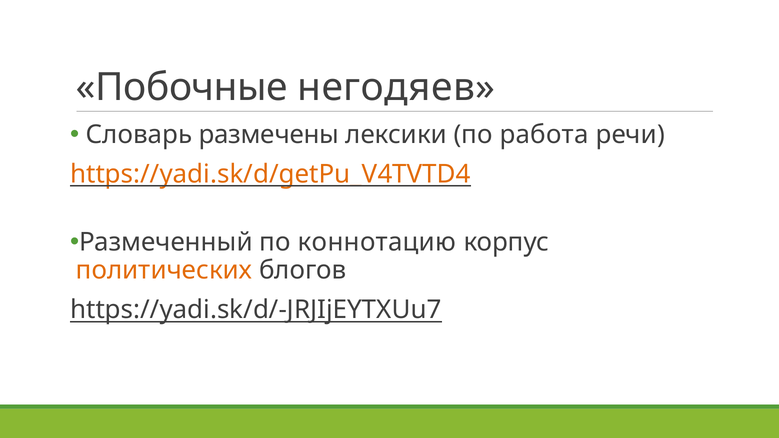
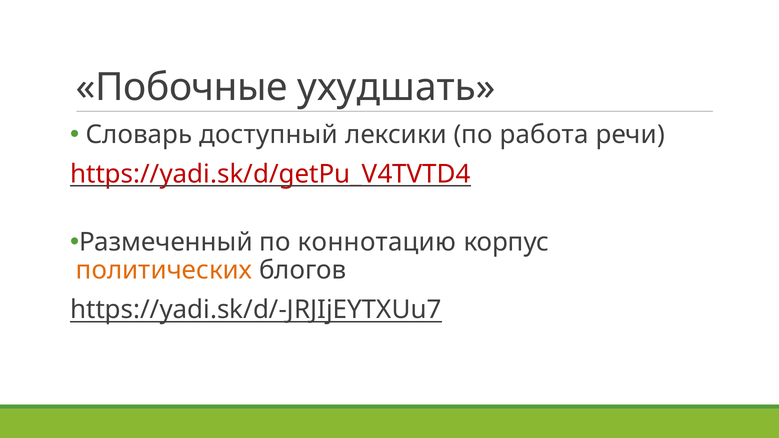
негодяев: негодяев -> ухудшать (396, 87)
размечены: размечены -> доступный (269, 135)
https://yadi.sk/d/getPu_V4TVTD4 colour: orange -> red (270, 174)
